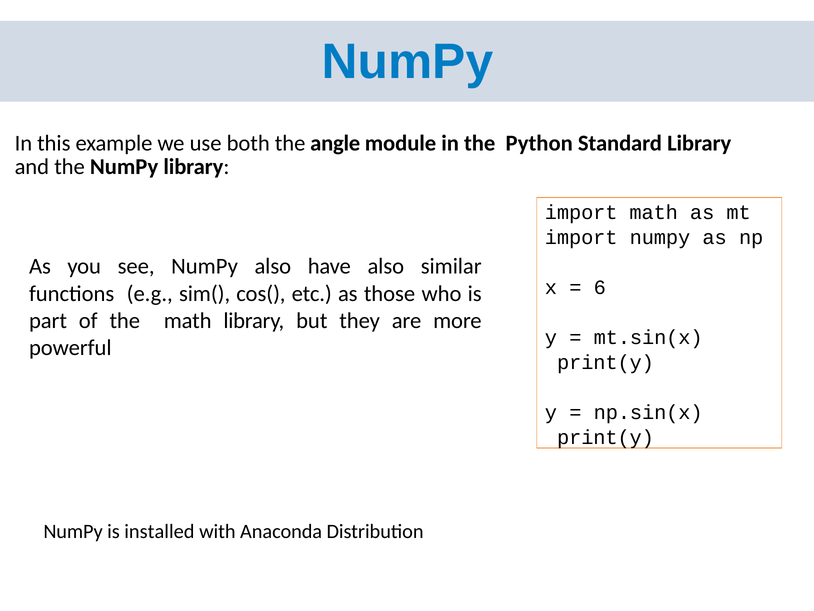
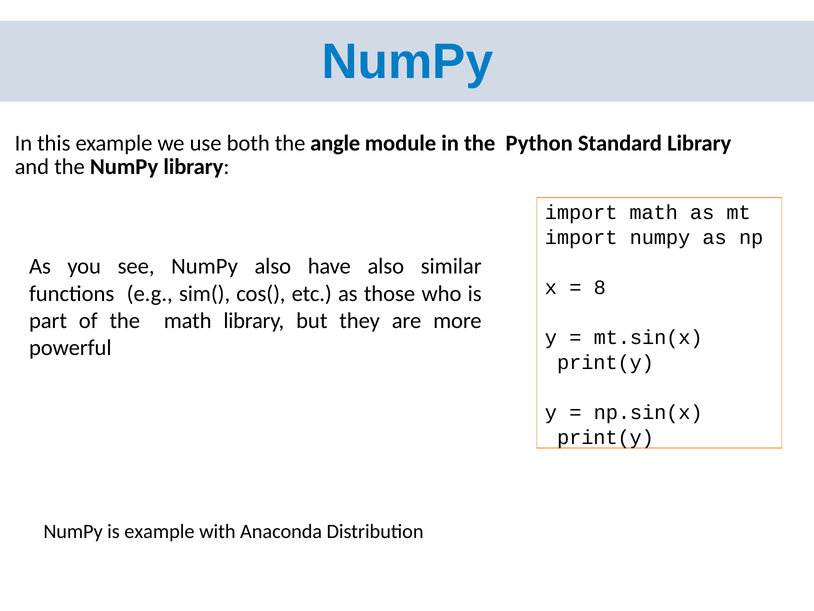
6: 6 -> 8 (600, 287)
is installed: installed -> example (159, 531)
